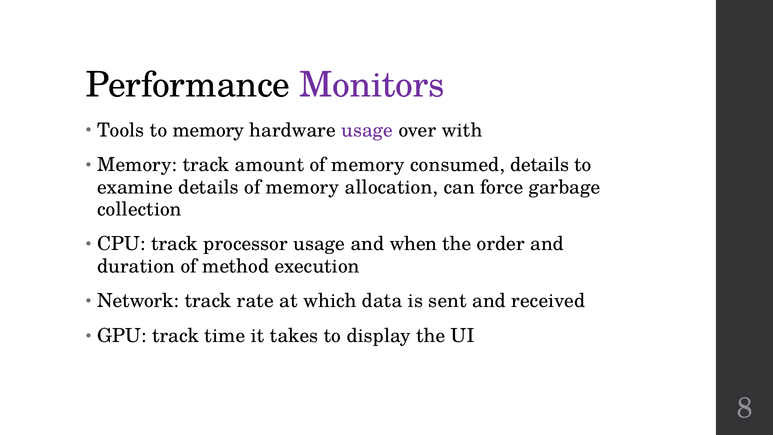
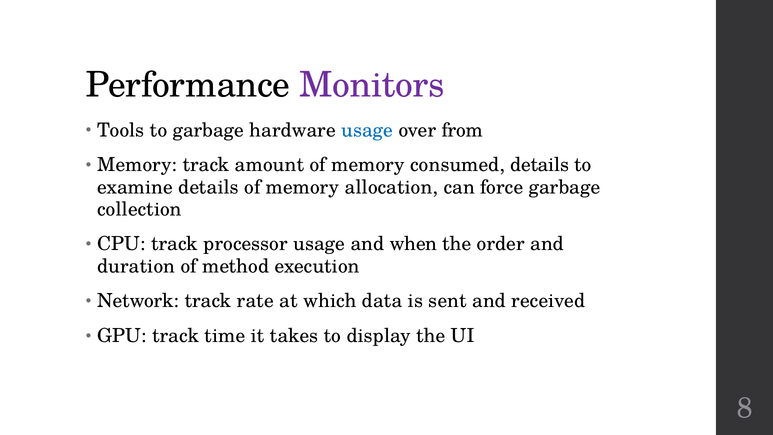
to memory: memory -> garbage (208, 130)
usage colour: purple -> blue (367, 130)
with: with -> from (462, 130)
